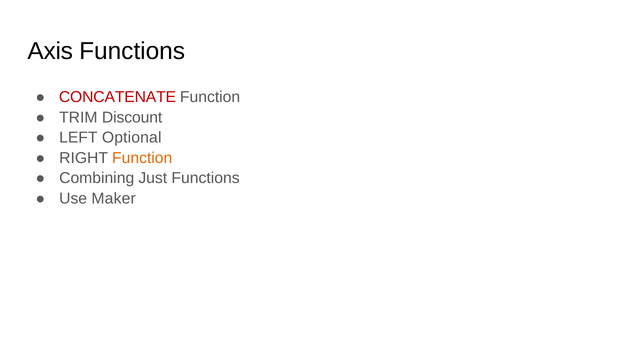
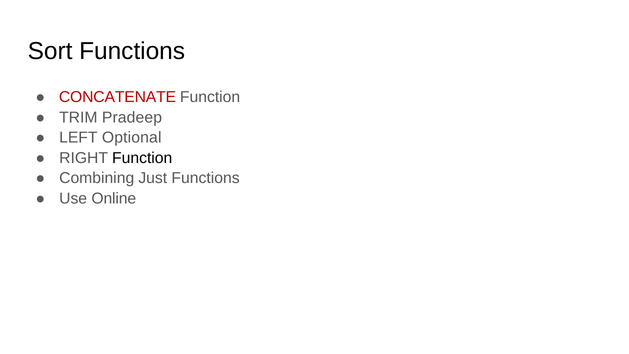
Axis: Axis -> Sort (50, 51)
Discount: Discount -> Pradeep (132, 117)
Function colour: orange -> black (142, 158)
Maker: Maker -> Online (114, 198)
